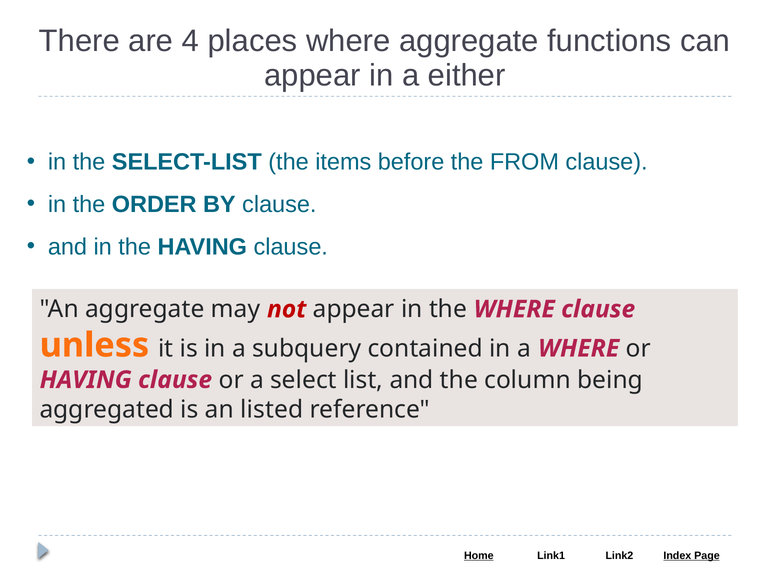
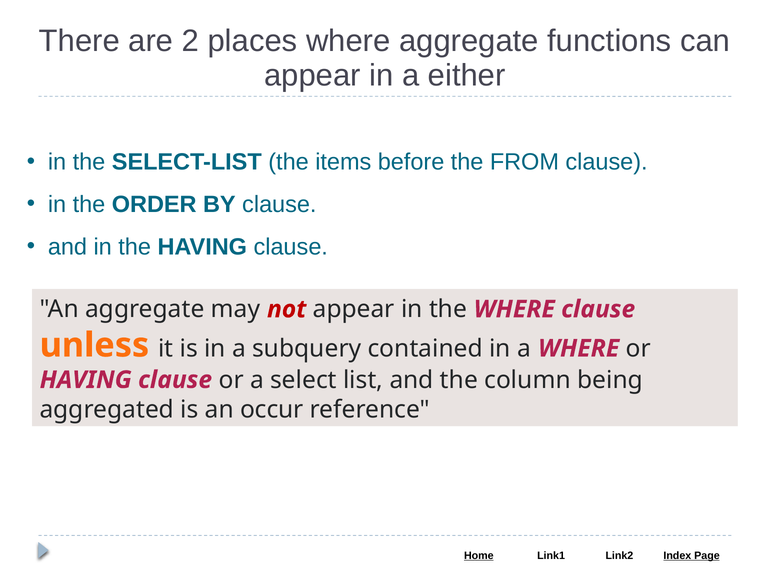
4: 4 -> 2 (190, 41)
listed: listed -> occur (272, 409)
